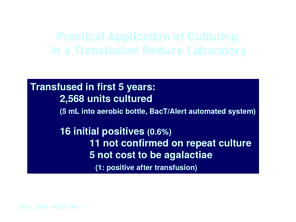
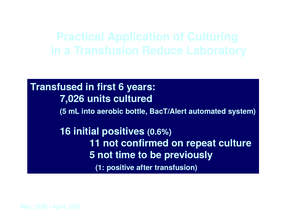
first 5: 5 -> 6 (121, 87)
2,568: 2,568 -> 7,026 (72, 99)
cost: cost -> time (126, 155)
agalactiae: agalactiae -> previously (188, 155)
